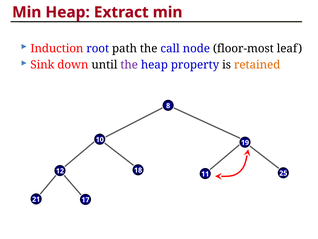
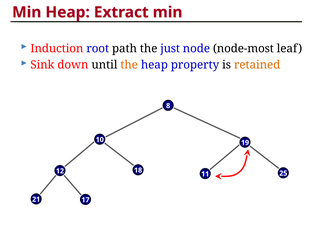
call: call -> just (170, 48)
floor-most: floor-most -> node-most (243, 48)
the colour: purple -> orange (129, 65)
